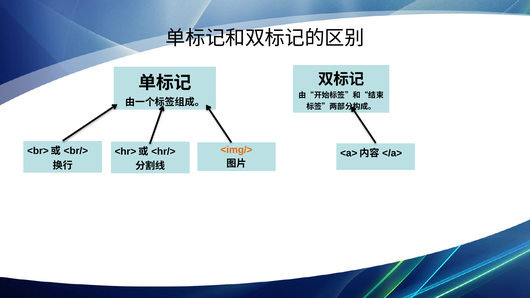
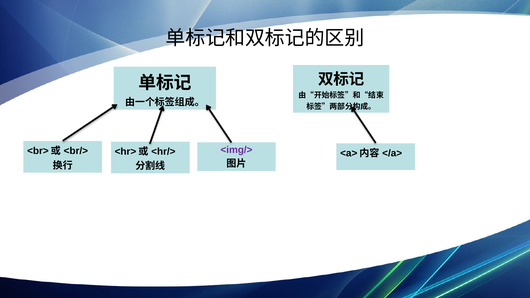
<img/> colour: orange -> purple (236, 150)
